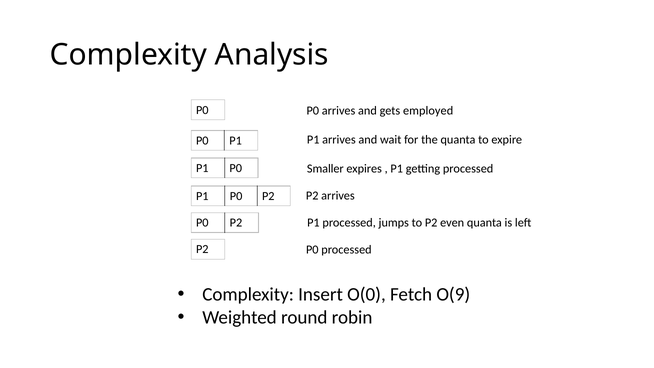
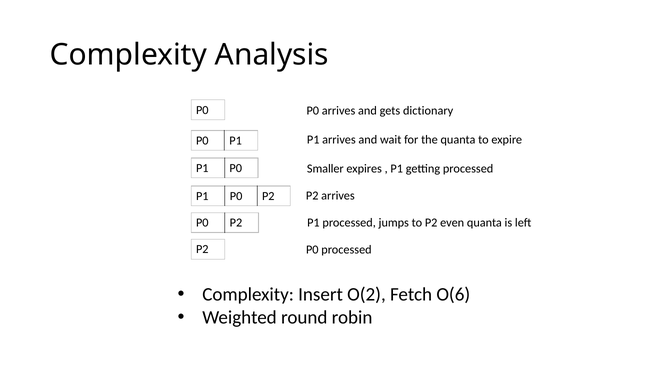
employed: employed -> dictionary (428, 111)
O(0: O(0 -> O(2 (366, 294)
O(9: O(9 -> O(6 (453, 294)
